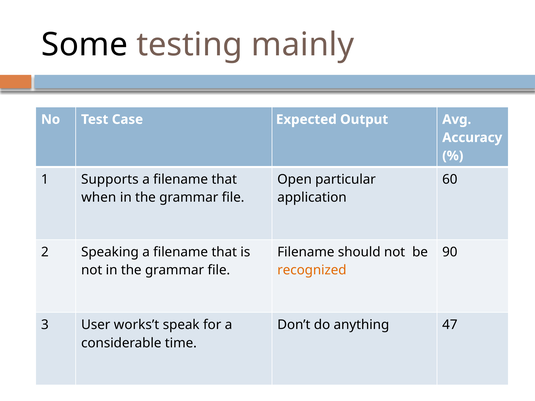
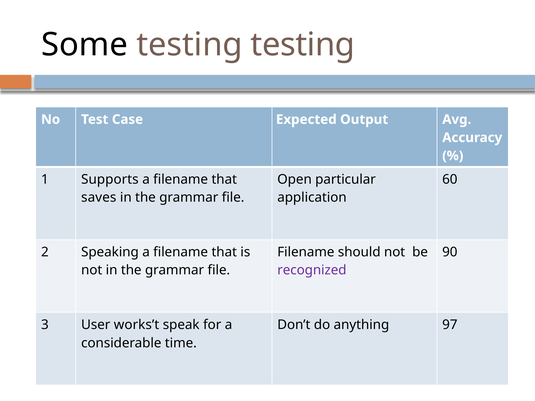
testing mainly: mainly -> testing (303, 45)
when: when -> saves (99, 198)
recognized colour: orange -> purple (312, 270)
47: 47 -> 97 (450, 325)
